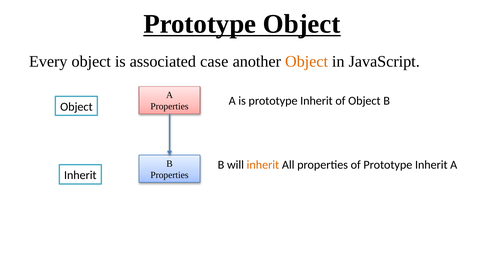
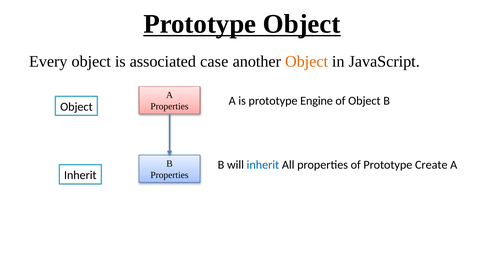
is prototype Inherit: Inherit -> Engine (317, 101)
inherit colour: orange -> blue (263, 165)
of Prototype Inherit: Inherit -> Create (431, 165)
